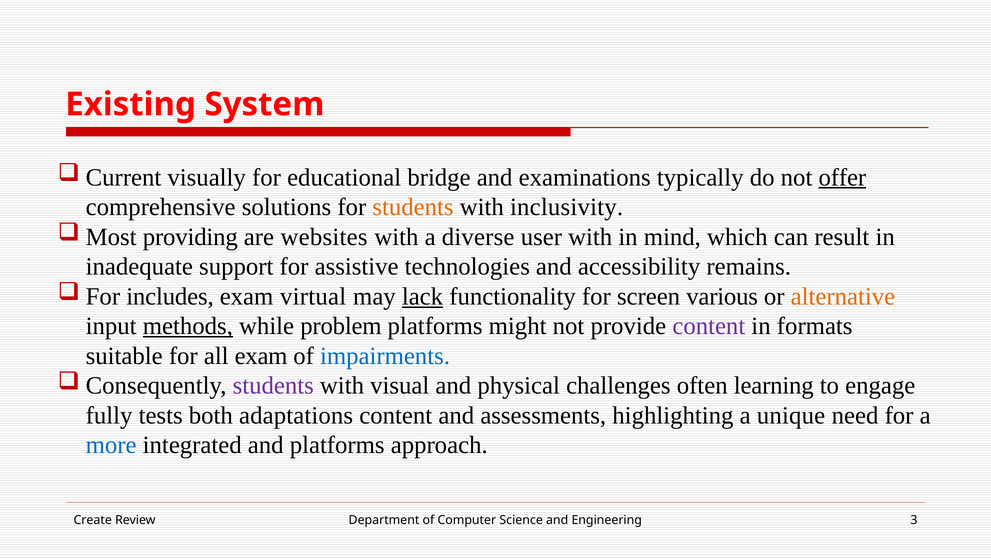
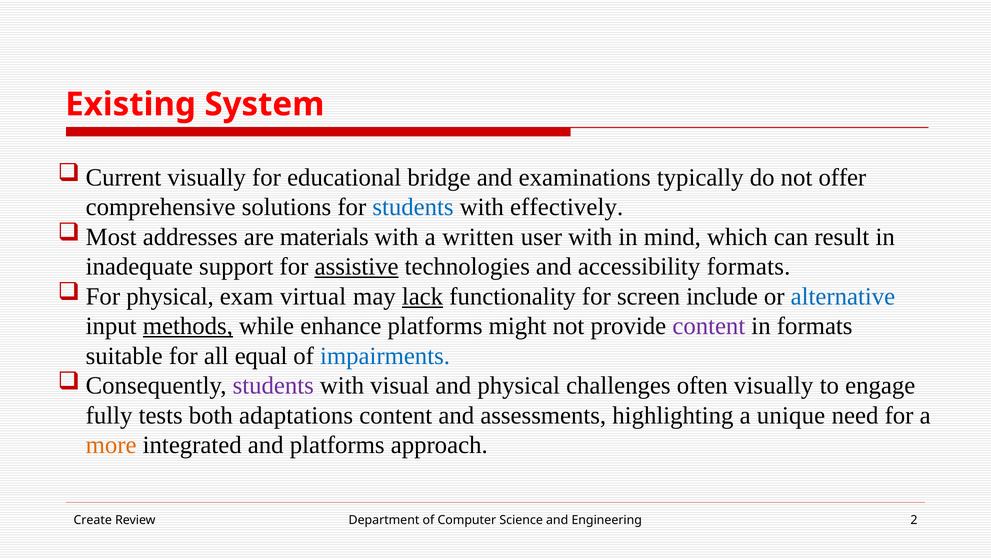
offer underline: present -> none (842, 177)
students colour: orange -> blue (413, 207)
inclusivity: inclusivity -> effectively (567, 207)
providing: providing -> addresses (190, 237)
websites: websites -> materials (324, 237)
diverse: diverse -> written (478, 237)
assistive underline: none -> present (357, 266)
accessibility remains: remains -> formats (749, 266)
includes: includes -> physical (170, 296)
various: various -> include (722, 296)
alternative colour: orange -> blue (843, 296)
problem: problem -> enhance (341, 326)
all exam: exam -> equal (261, 356)
often learning: learning -> visually (774, 385)
more colour: blue -> orange (111, 445)
3: 3 -> 2 (914, 520)
